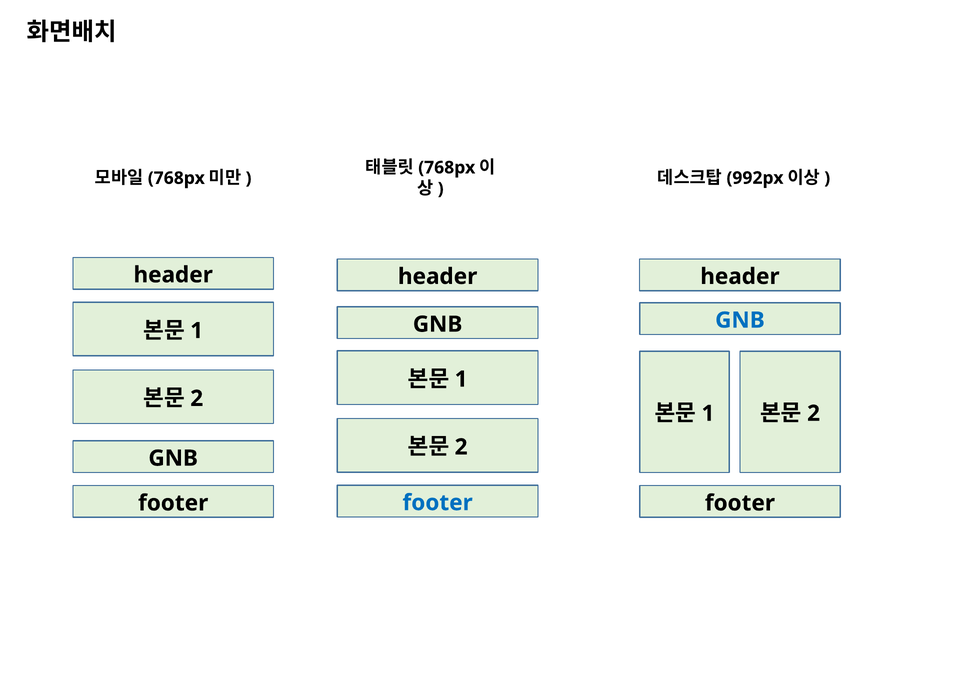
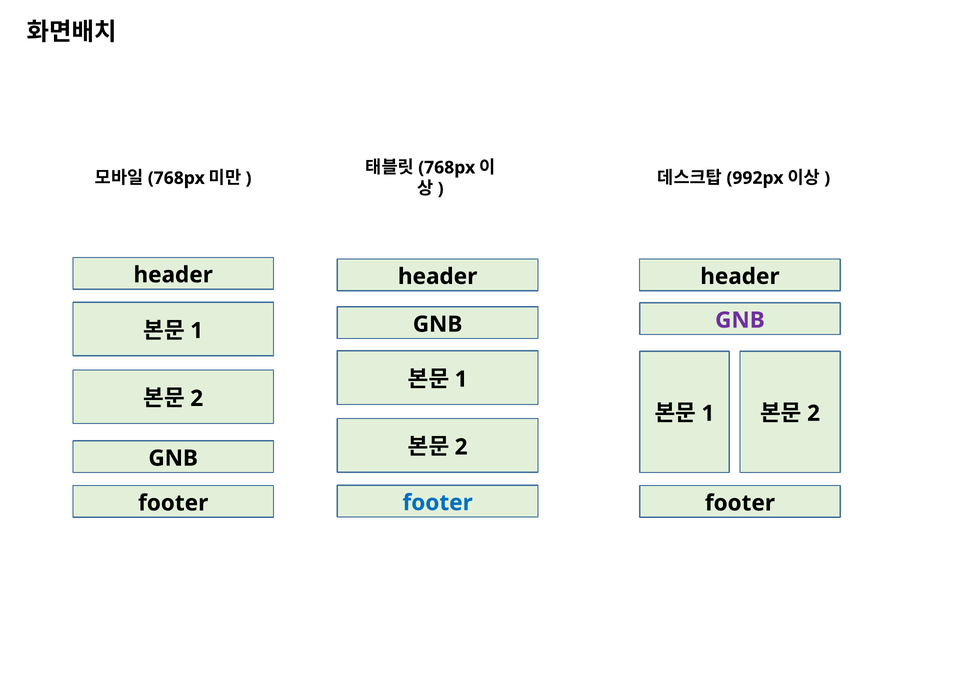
GNB colour: blue -> purple (740, 320)
